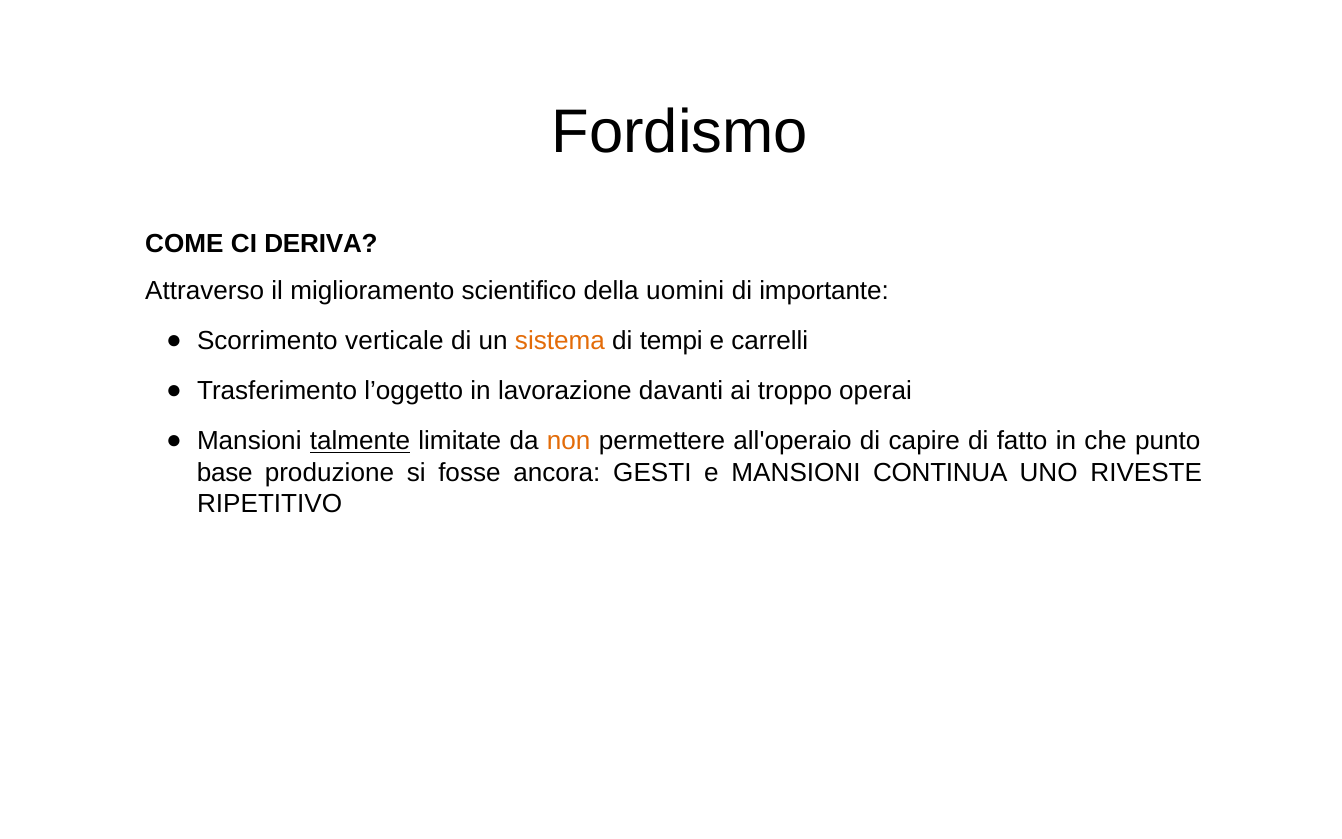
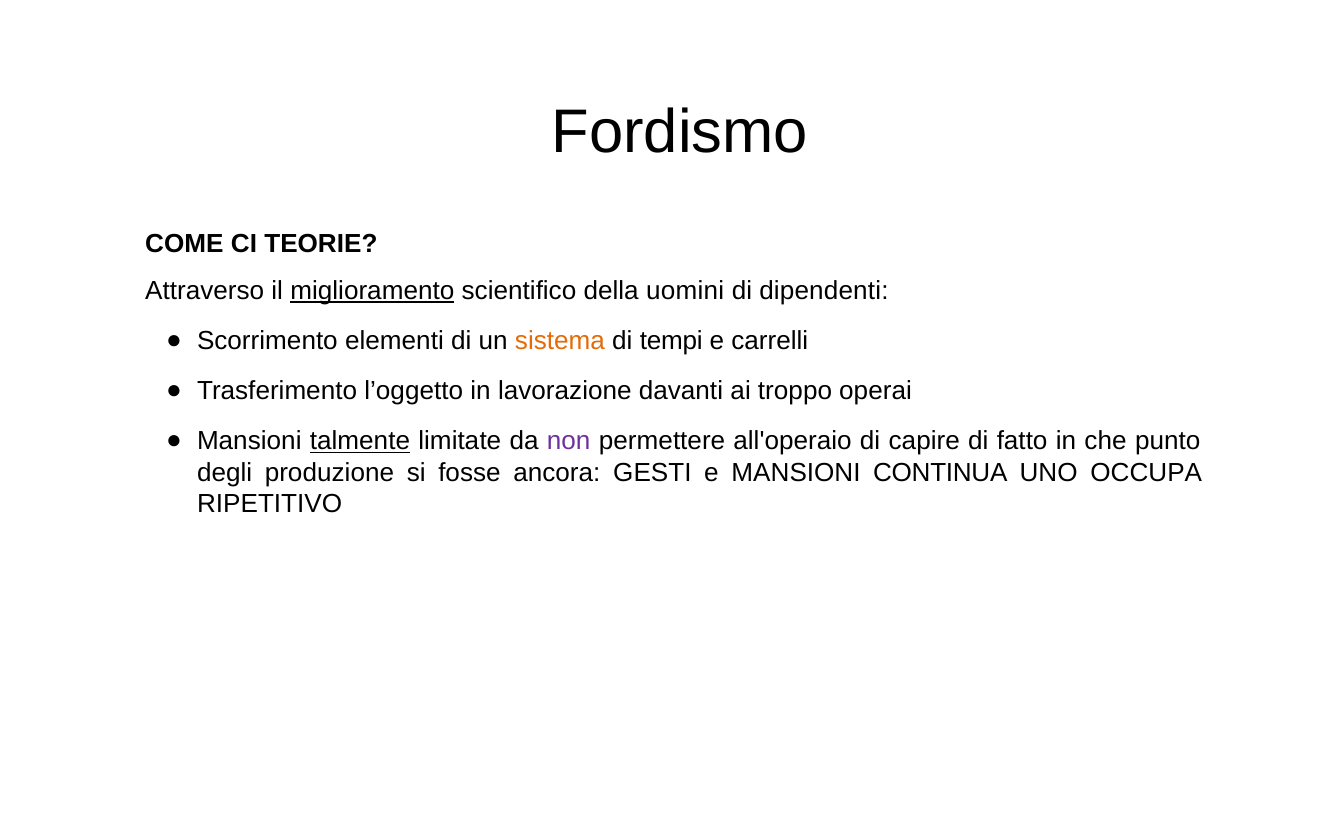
DERIVA: DERIVA -> TEORIE (321, 244)
miglioramento underline: none -> present (372, 291)
importante: importante -> dipendenti (824, 291)
verticale: verticale -> elementi (394, 341)
non colour: orange -> purple (569, 441)
base: base -> degli (225, 472)
RIVESTE: RIVESTE -> OCCUPA (1146, 472)
